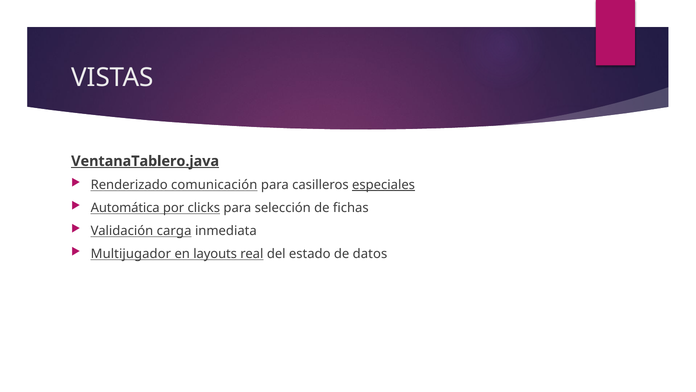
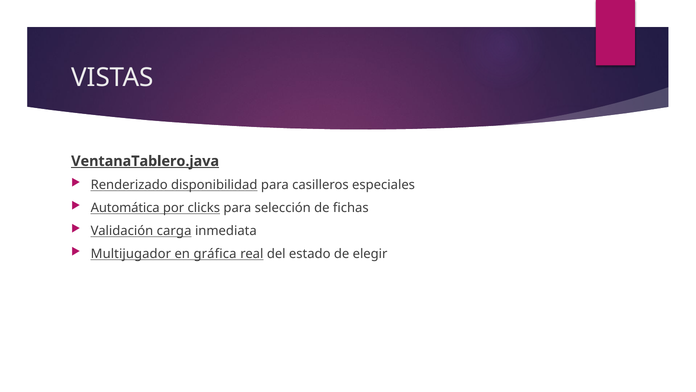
comunicación: comunicación -> disponibilidad (214, 185)
especiales underline: present -> none (384, 185)
layouts: layouts -> gráfica (215, 253)
datos: datos -> elegir (370, 253)
